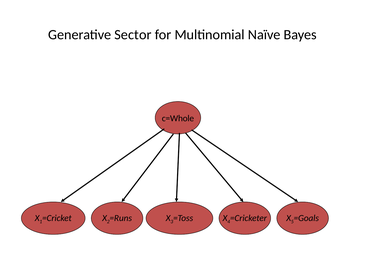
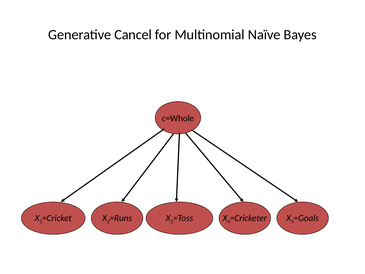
Sector: Sector -> Cancel (133, 35)
